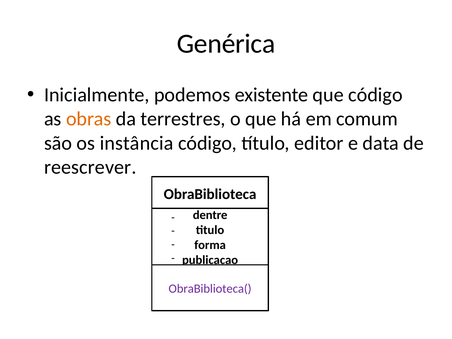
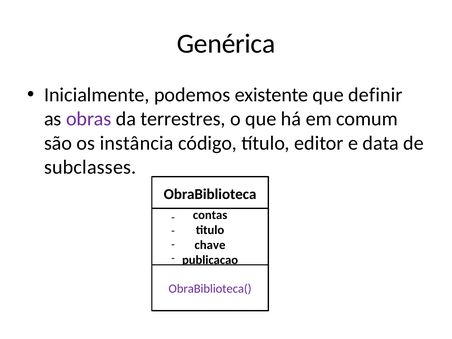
que código: código -> definir (375, 95)
obras colour: orange -> purple (89, 119)
reescrever: reescrever -> subclasses (90, 167)
dentre: dentre -> contas (210, 215)
forma: forma -> chave (210, 245)
